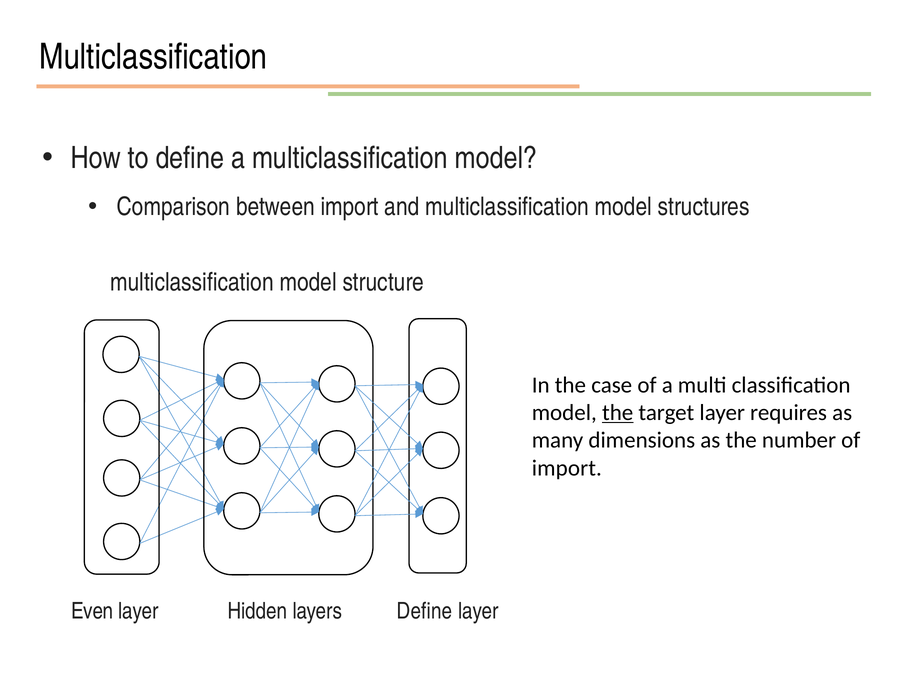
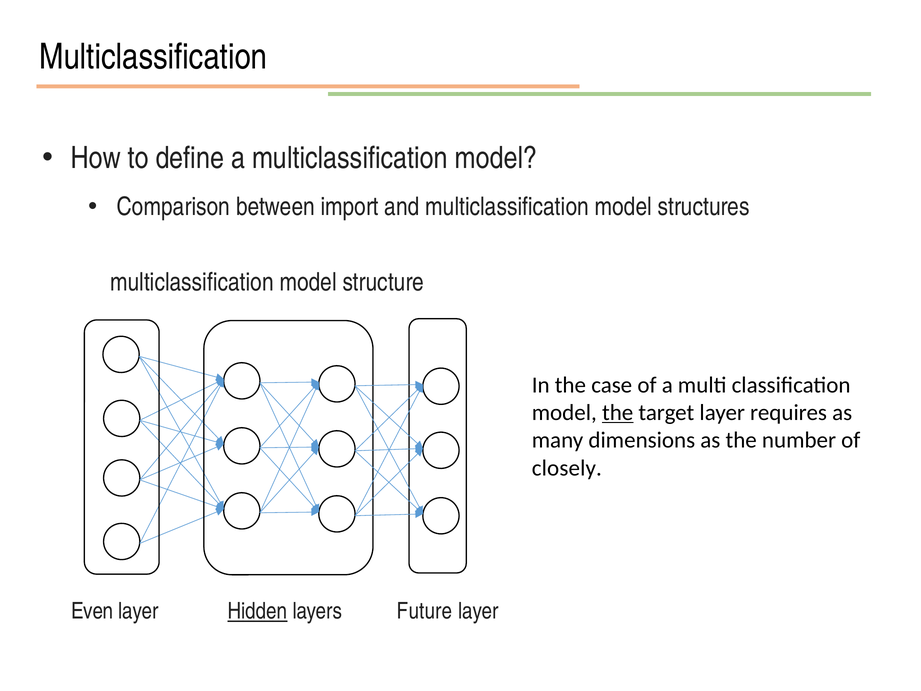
import: import -> closely (567, 468)
Hidden underline: none -> present (258, 611)
layers Define: Define -> Future (425, 611)
